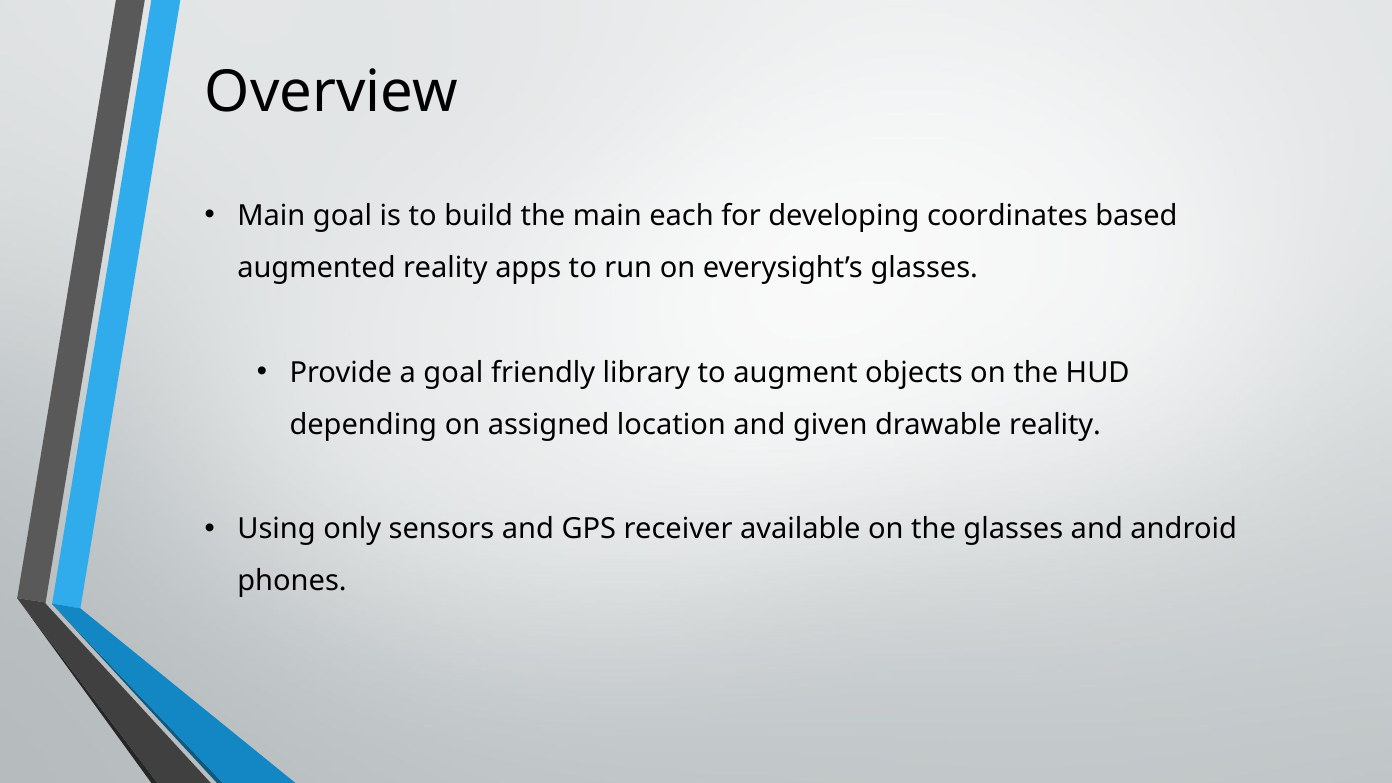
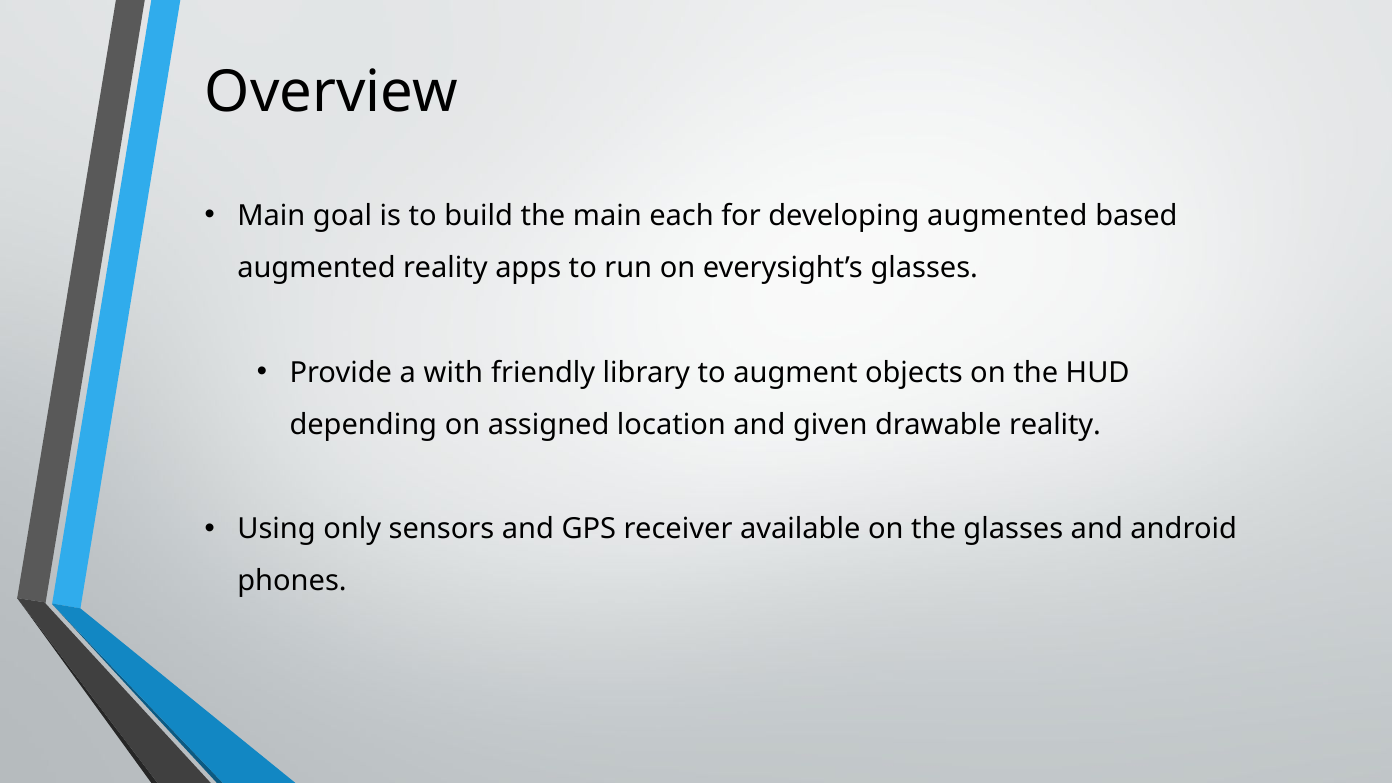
developing coordinates: coordinates -> augmented (1007, 216)
a goal: goal -> with (453, 373)
